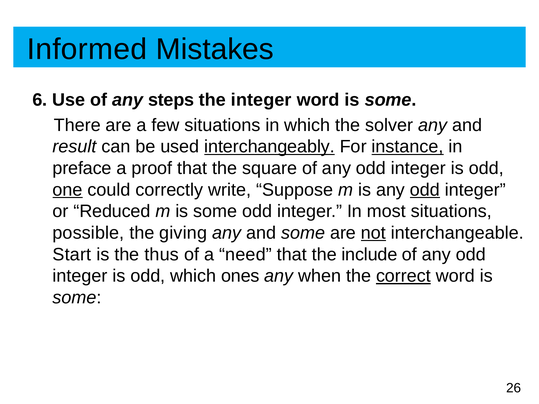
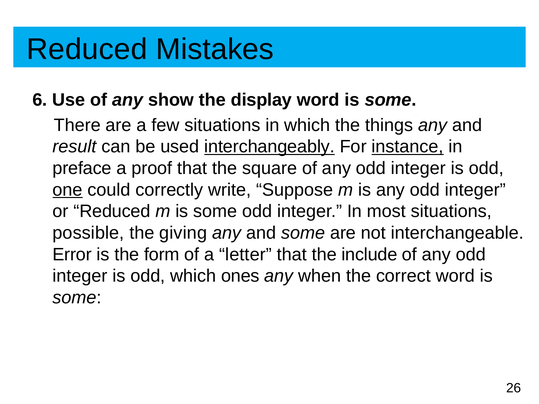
Informed: Informed -> Reduced (87, 49)
steps: steps -> show (171, 100)
the integer: integer -> display (261, 100)
solver: solver -> things (389, 125)
odd underline: present -> none (425, 190)
not underline: present -> none (373, 233)
Start: Start -> Error (72, 255)
thus: thus -> form (162, 255)
need: need -> letter (246, 255)
correct underline: present -> none (403, 276)
